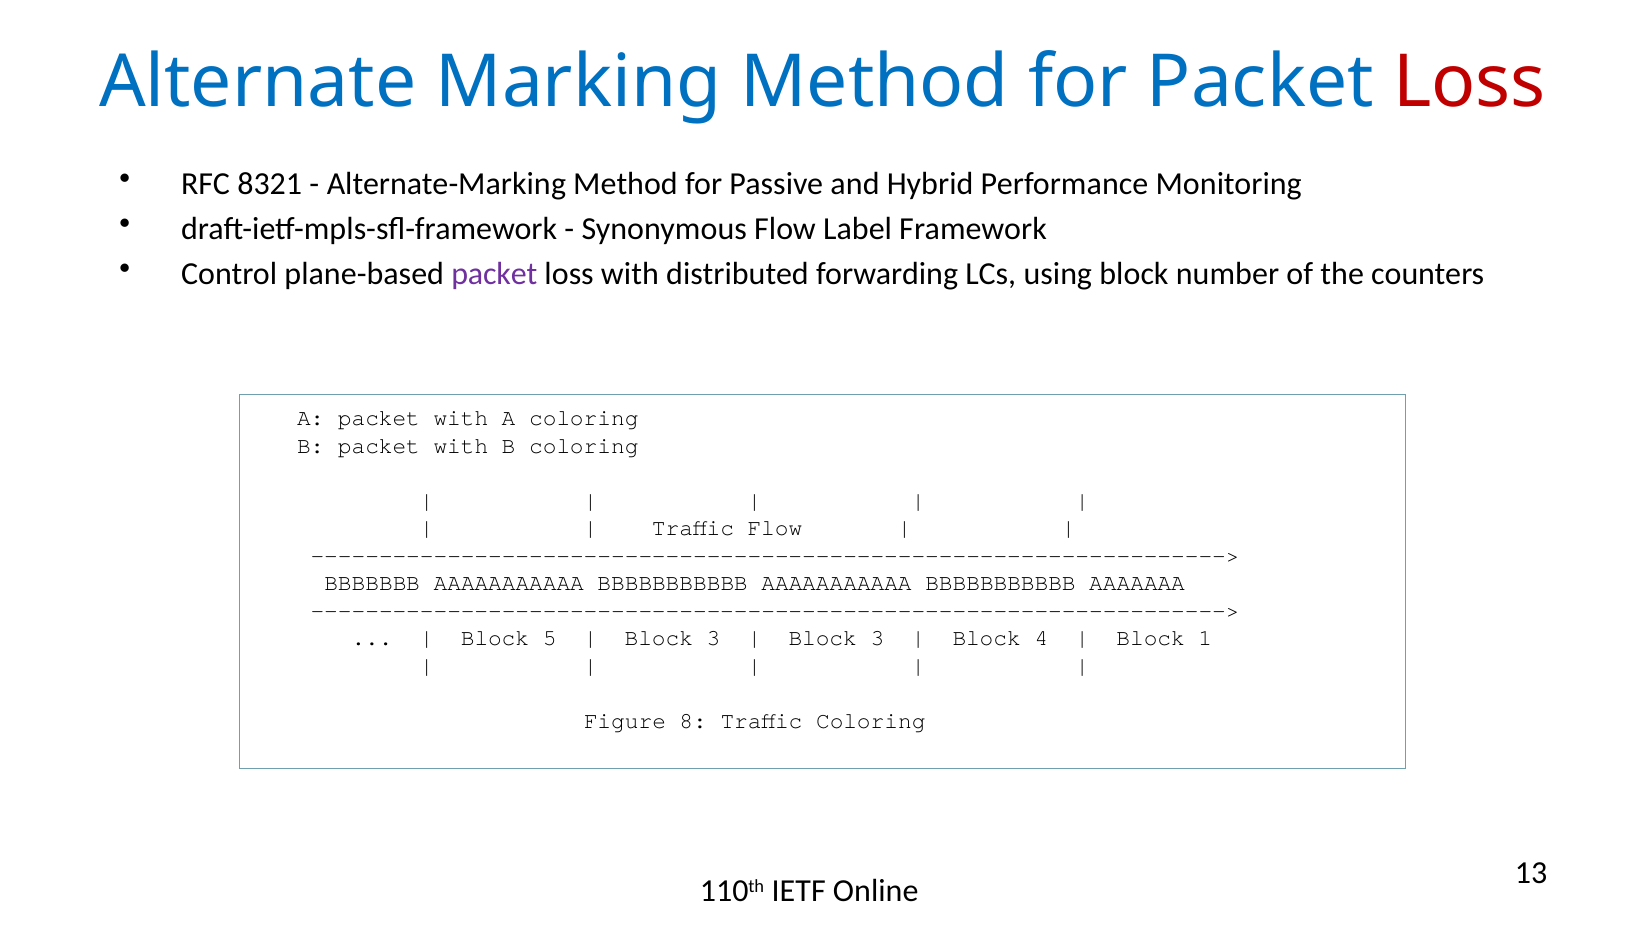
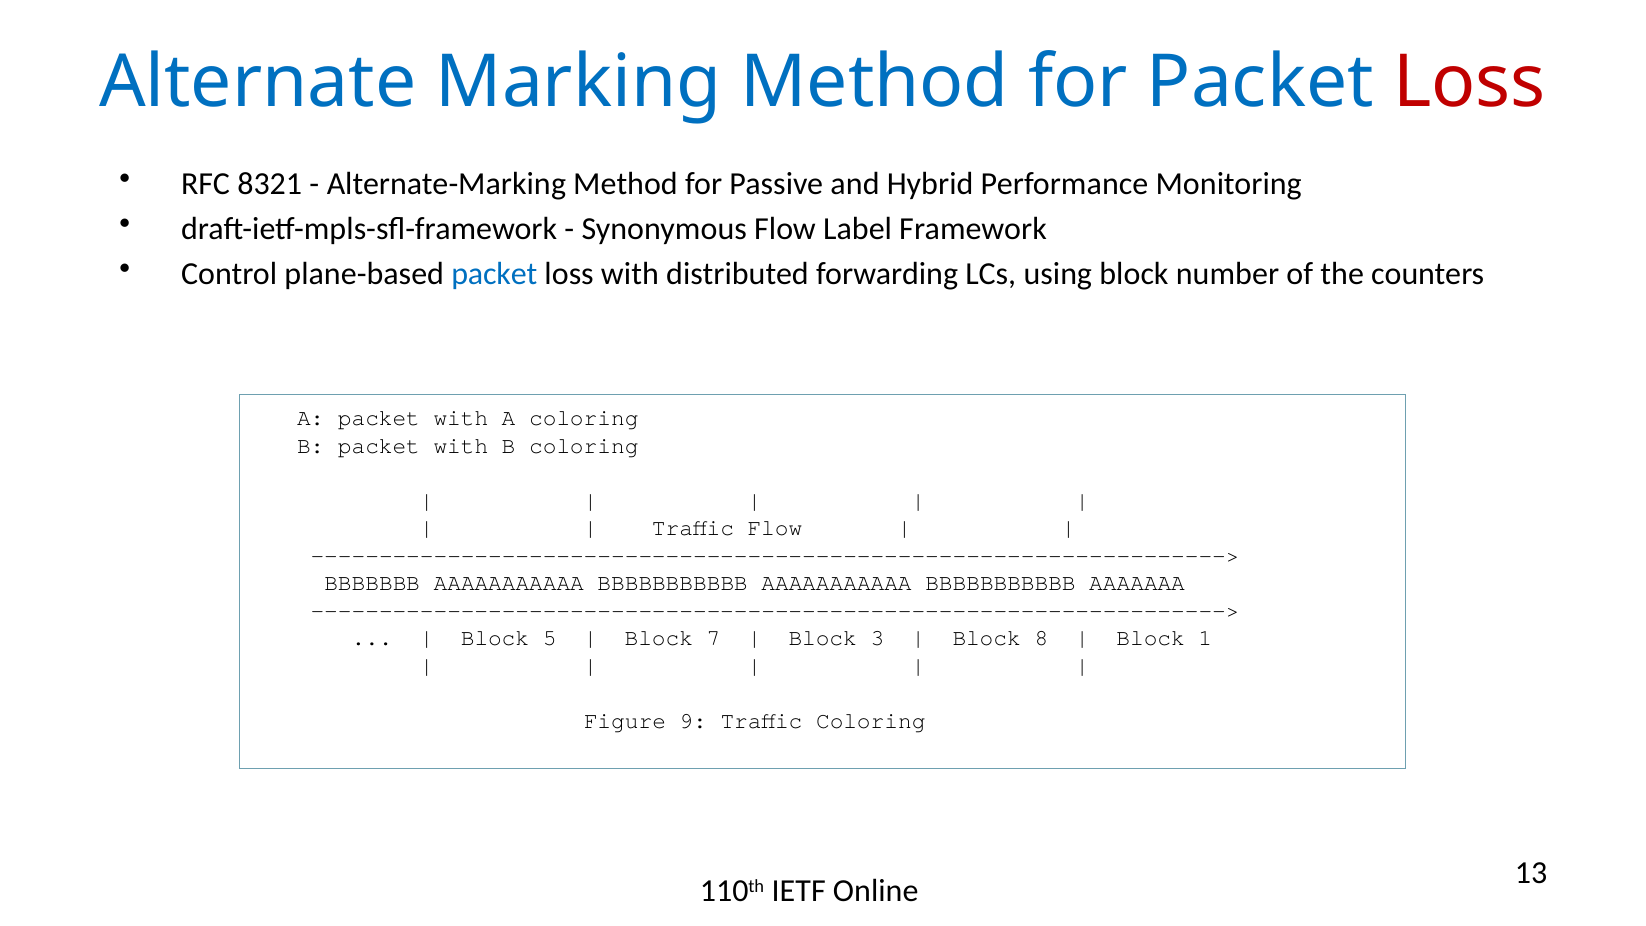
packet colour: purple -> blue (494, 274)
3: 3 -> 7 (713, 638)
4: 4 -> 8 (1041, 638)
8: 8 -> 9 (693, 720)
